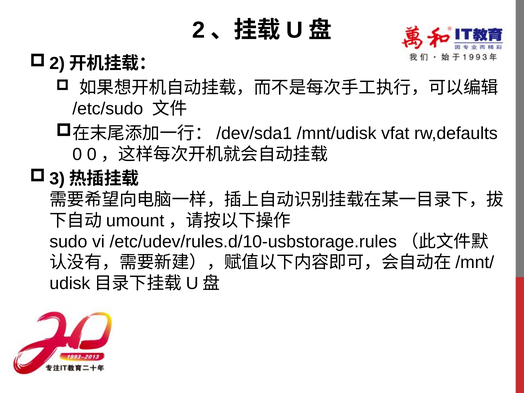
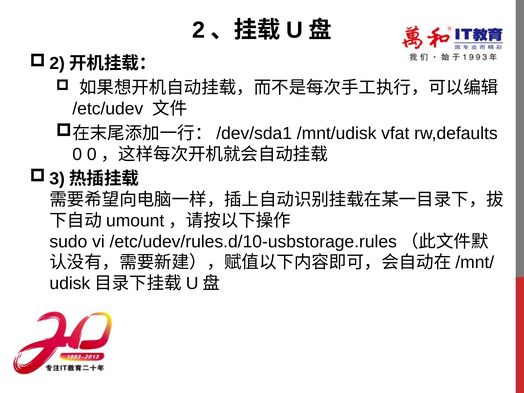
/etc/sudo: /etc/sudo -> /etc/udev (108, 109)
